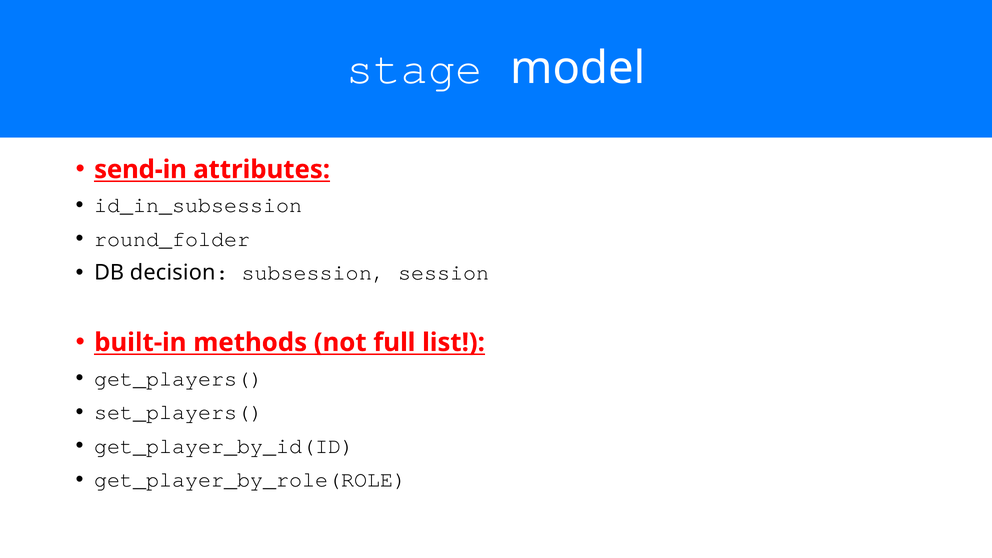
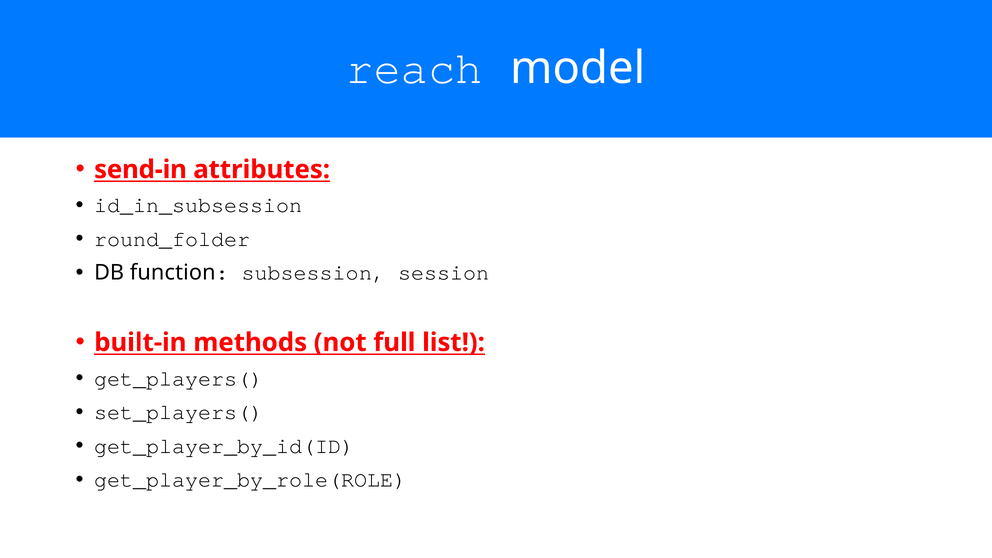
stage: stage -> reach (415, 68)
decision: decision -> function (173, 273)
